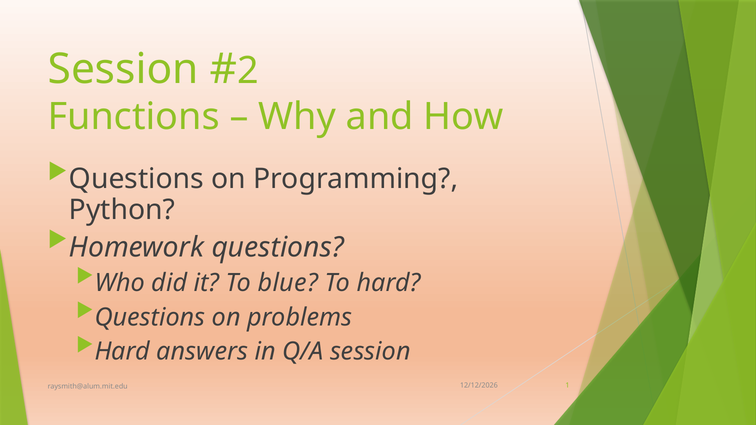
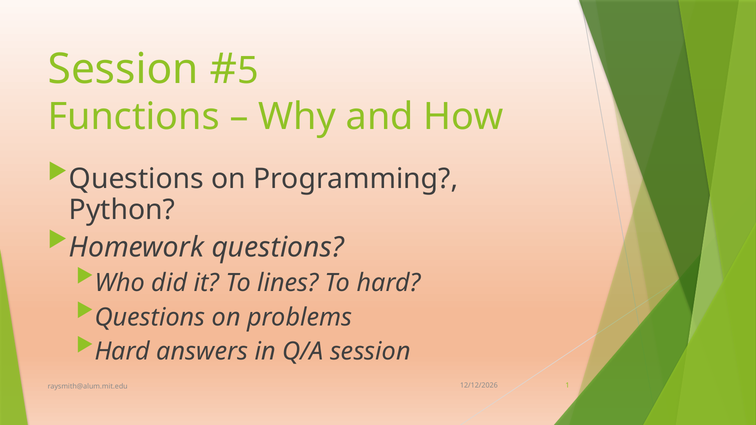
2: 2 -> 5 (248, 71)
blue: blue -> lines (288, 283)
